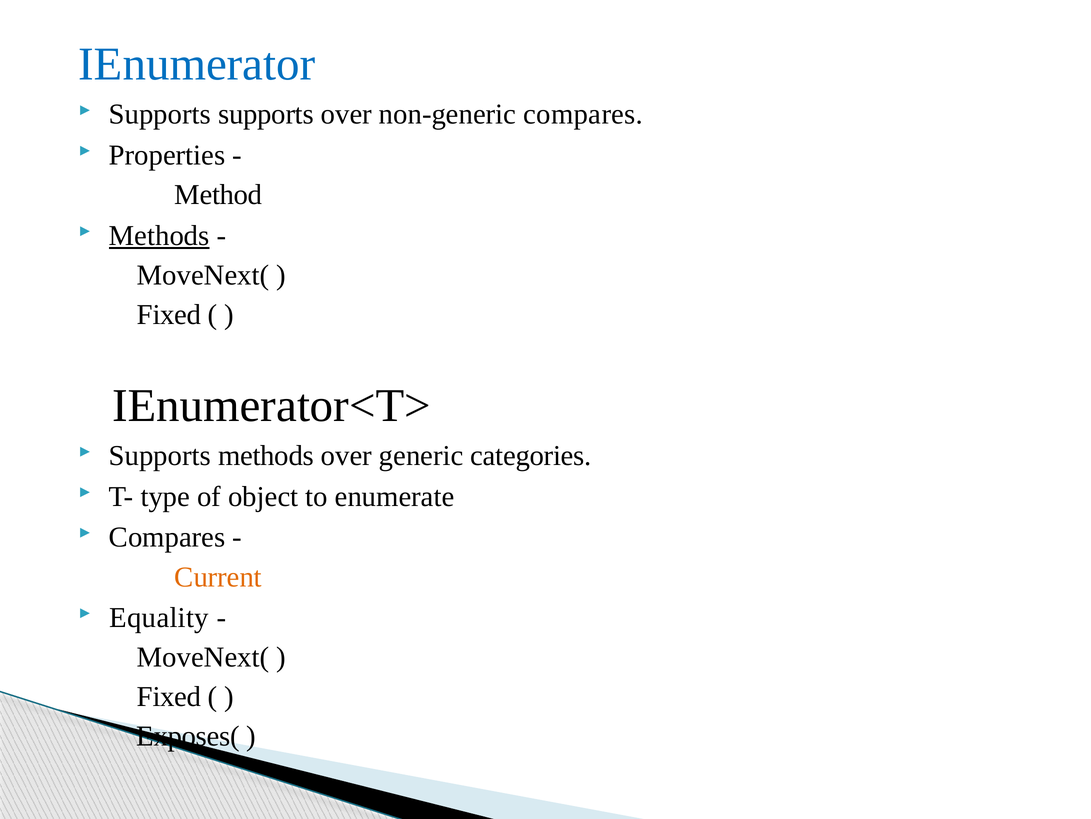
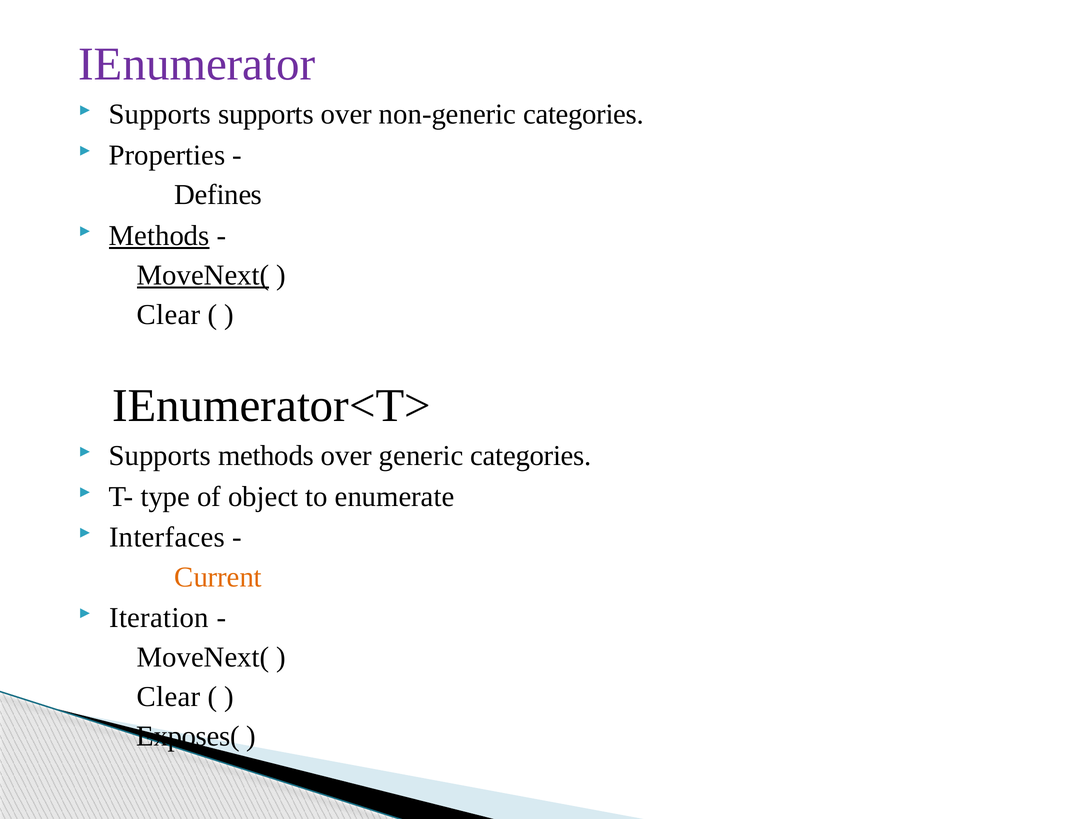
IEnumerator colour: blue -> purple (197, 64)
non-generic compares: compares -> categories (584, 114)
Method: Method -> Defines (218, 195)
MoveNext( underline: none -> present (203, 275)
Fixed: Fixed -> Clear (169, 314)
Compares: Compares -> Interfaces (167, 537)
Equality: Equality -> Iteration (159, 617)
Fixed: Fixed -> Clear (169, 696)
